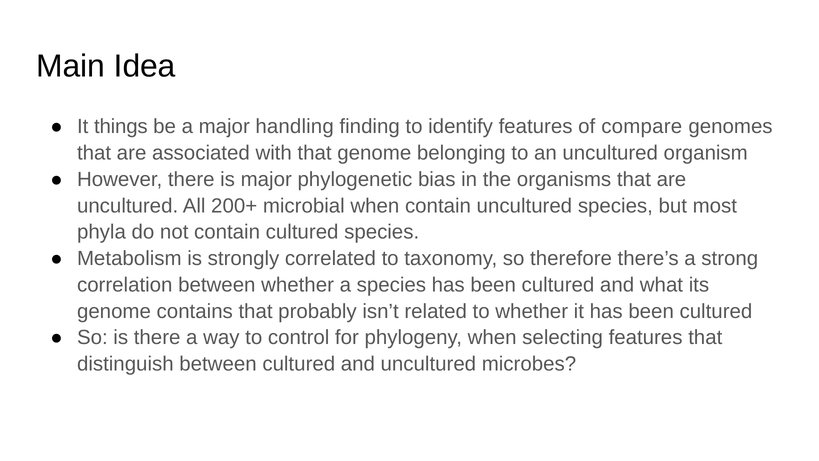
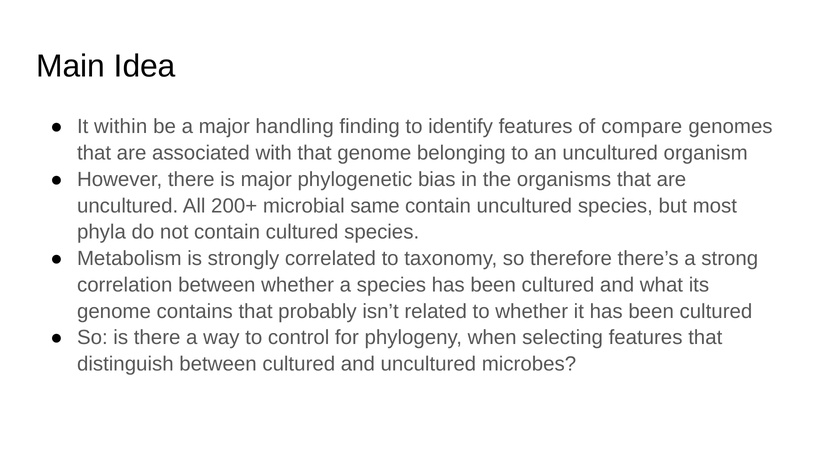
things: things -> within (121, 127)
microbial when: when -> same (375, 206)
